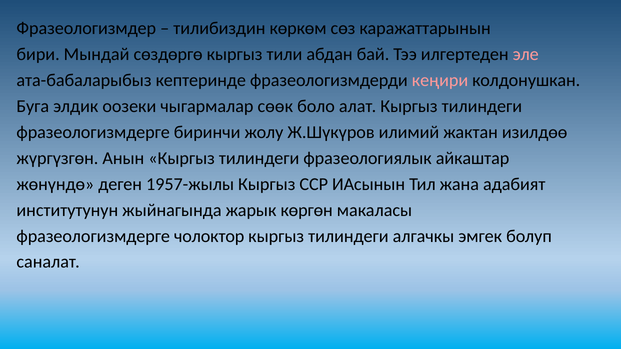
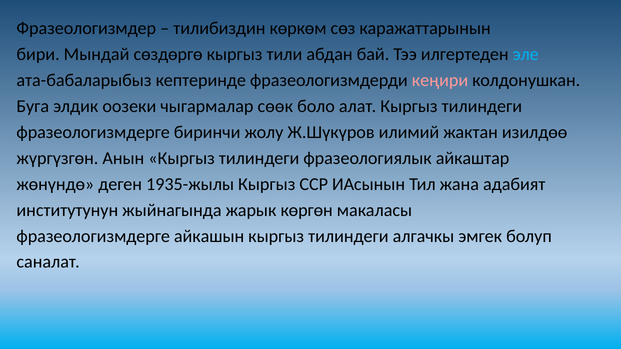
эле colour: pink -> light blue (526, 54)
1957-жылы: 1957-жылы -> 1935-жылы (190, 184)
чолоктор: чолоктор -> айкашын (209, 236)
